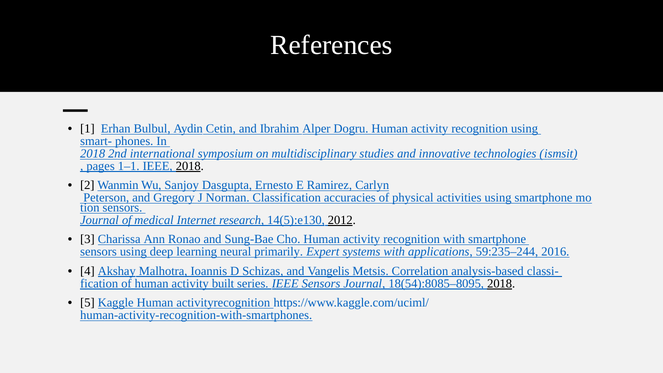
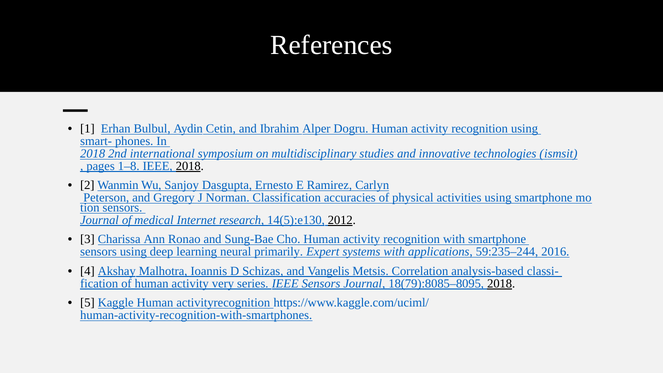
1–1: 1–1 -> 1–8 (129, 166)
built: built -> very (223, 283)
18(54):8085–8095: 18(54):8085–8095 -> 18(79):8085–8095 (436, 283)
